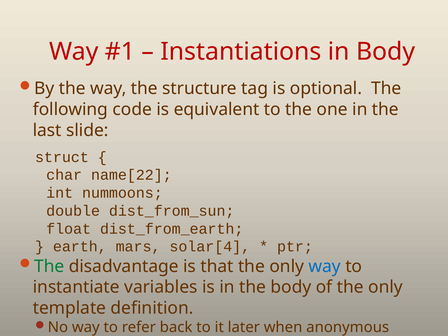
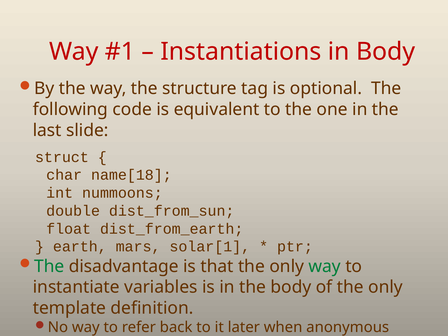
name[22: name[22 -> name[18 (131, 175)
solar[4: solar[4 -> solar[1 (210, 247)
way colour: blue -> green (325, 266)
